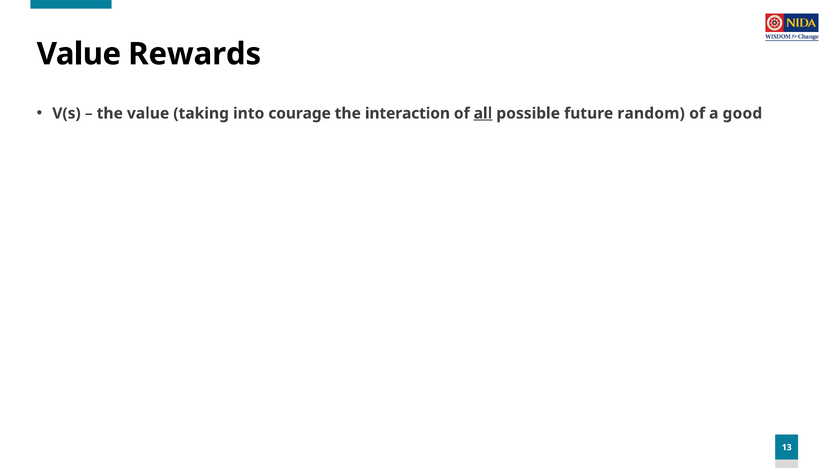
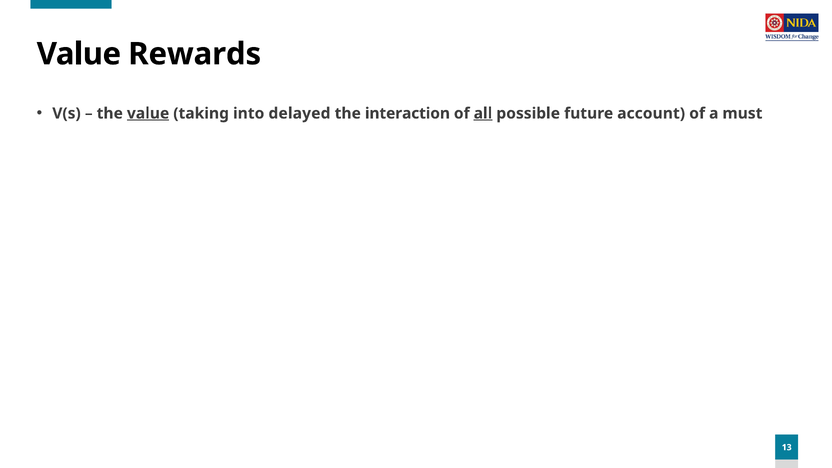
value underline: none -> present (148, 113)
courage: courage -> delayed (299, 113)
random: random -> account (651, 113)
good: good -> must (742, 113)
